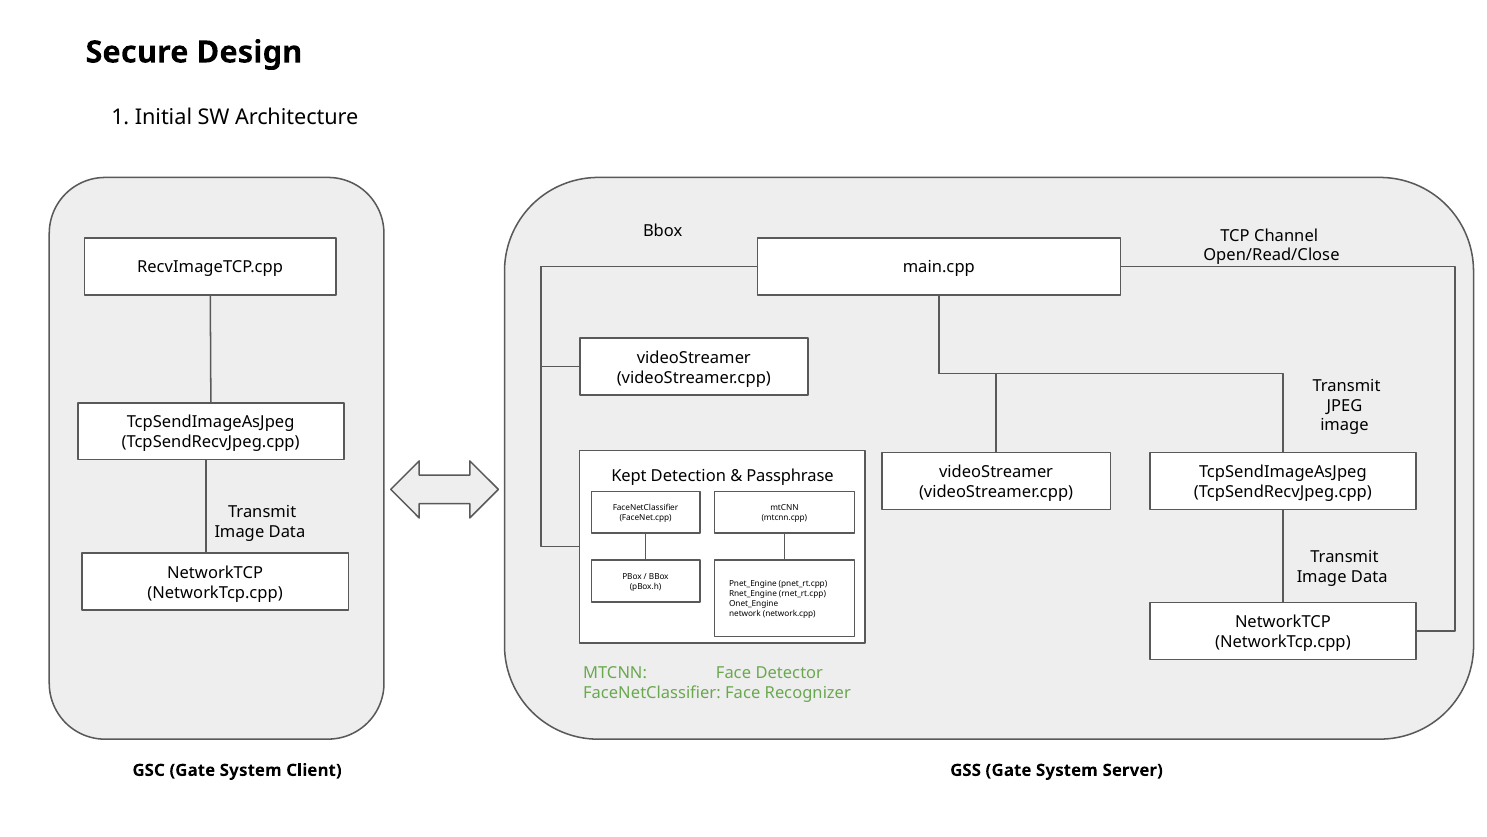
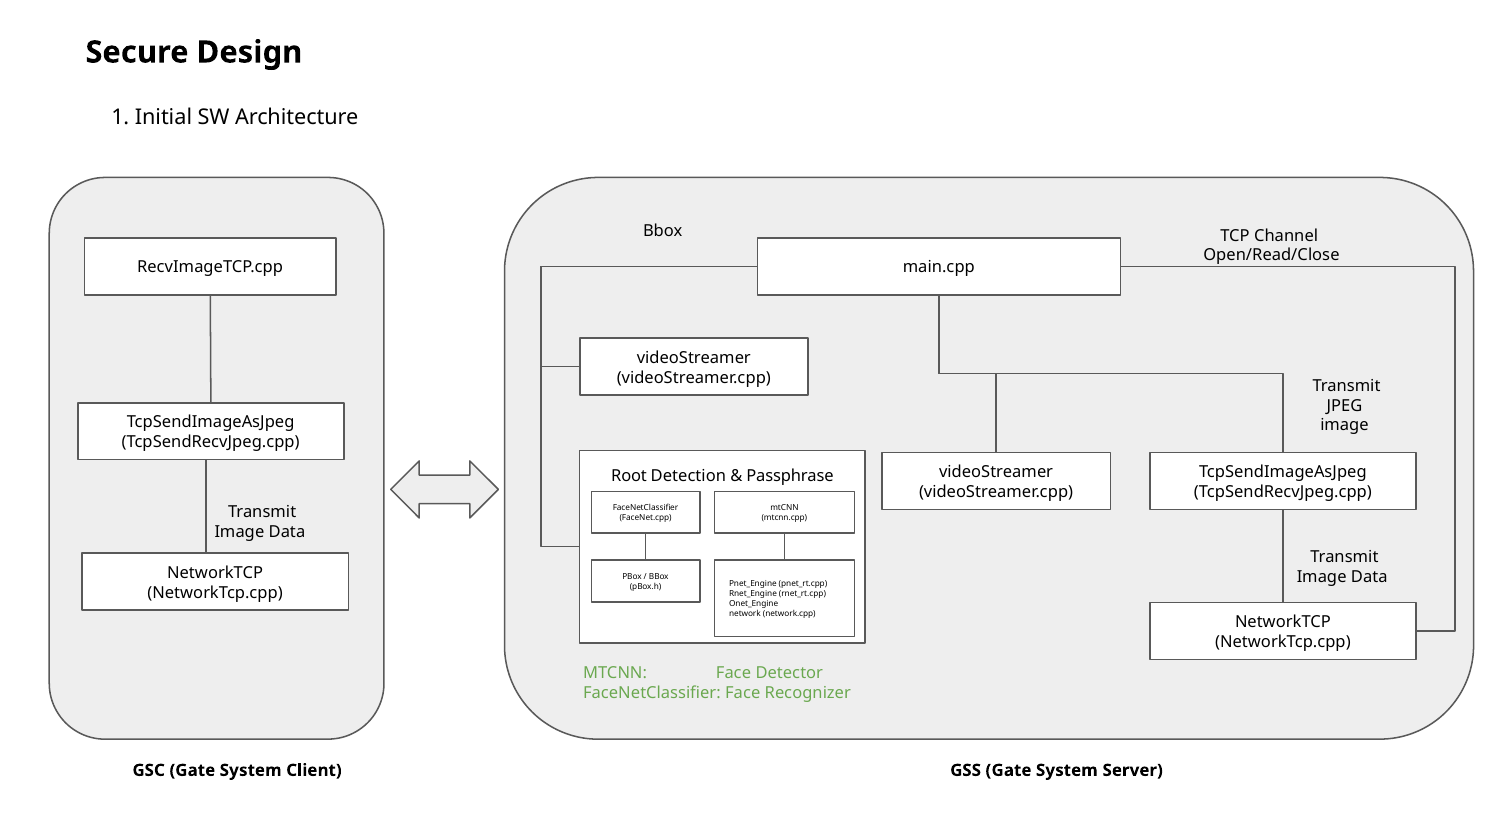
Kept: Kept -> Root (629, 476)
